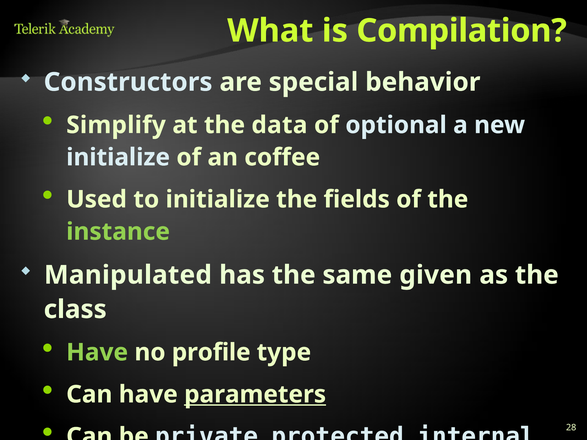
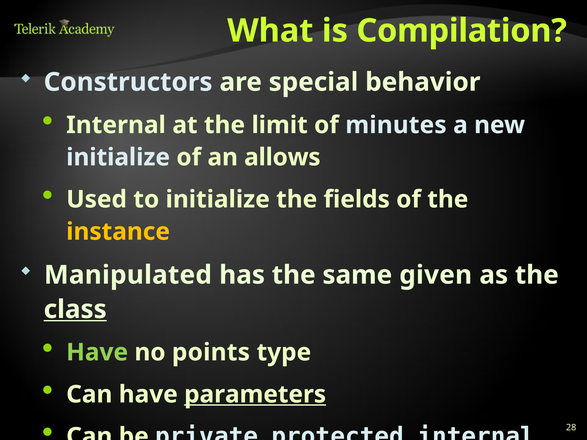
Simplify: Simplify -> Internal (116, 125)
data: data -> limit (280, 125)
optional: optional -> minutes (396, 125)
coffee: coffee -> allows (282, 157)
instance colour: light green -> yellow (118, 232)
class underline: none -> present (75, 310)
profile: profile -> points (211, 353)
